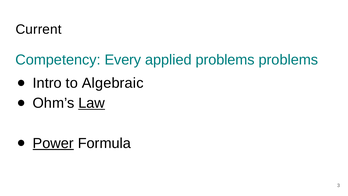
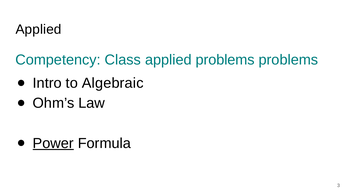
Current: Current -> Applied (39, 29)
Every: Every -> Class (123, 60)
Law underline: present -> none (92, 103)
